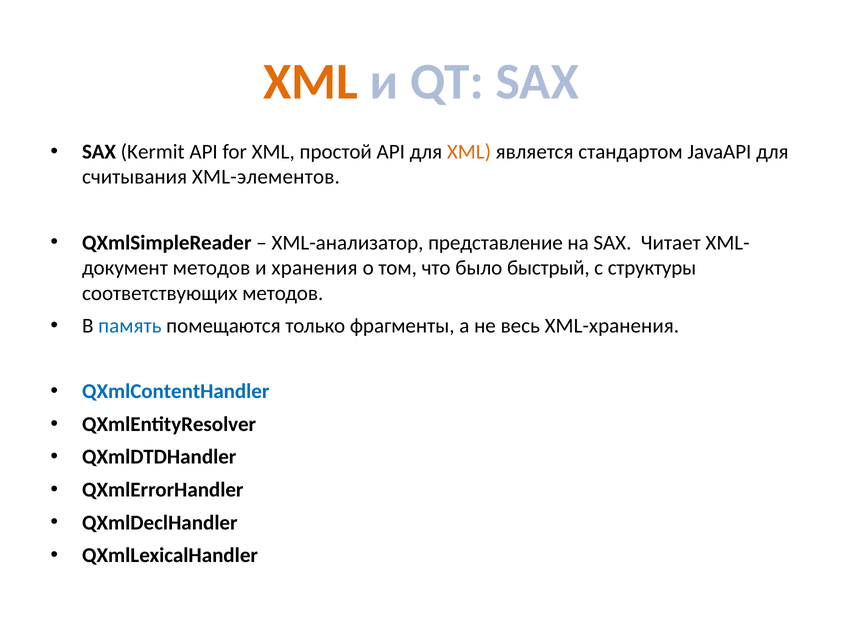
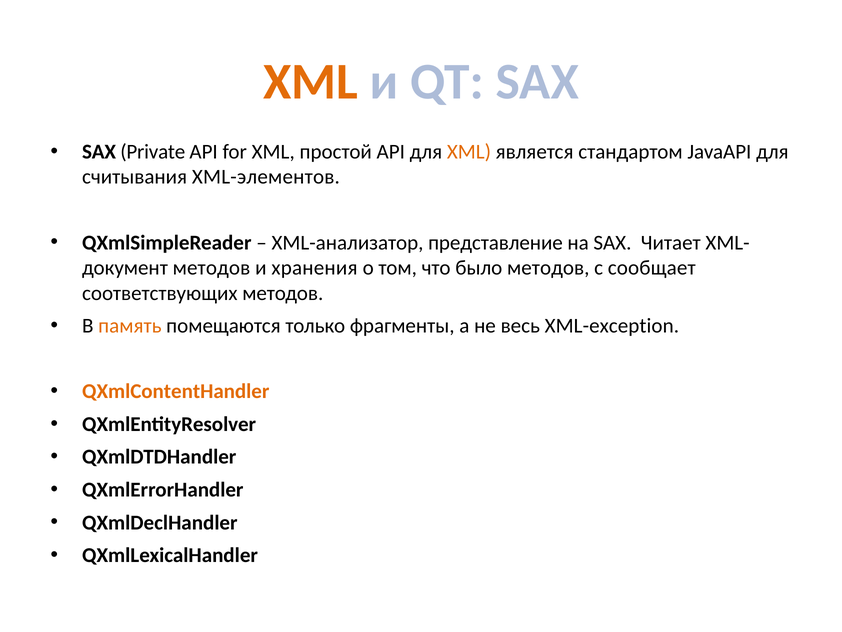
Kermit: Kermit -> Private (153, 152)
было быстрый: быстрый -> методов (548, 268)
структуры: структуры -> сообщает (652, 268)
память colour: blue -> orange (130, 326)
XML-хранения: XML-хранения -> XML-exception (612, 326)
QXmlContentHandler colour: blue -> orange (176, 391)
